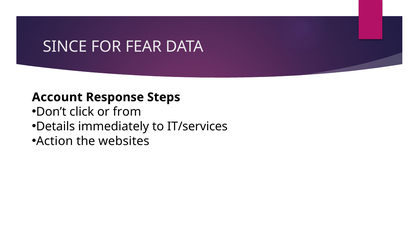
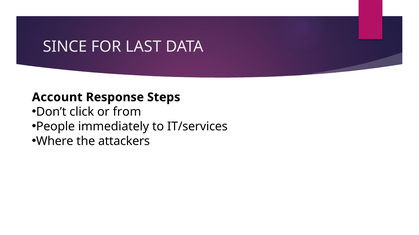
FEAR: FEAR -> LAST (143, 47)
Details: Details -> People (56, 127)
Action: Action -> Where (55, 142)
websites: websites -> attackers (124, 142)
